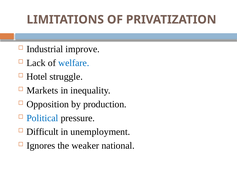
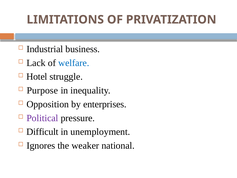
improve: improve -> business (83, 49)
Markets: Markets -> Purpose (42, 90)
production: production -> enterprises (105, 104)
Political colour: blue -> purple (42, 118)
